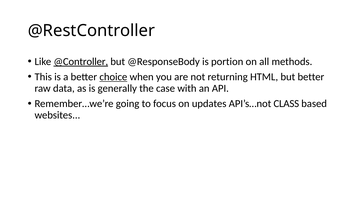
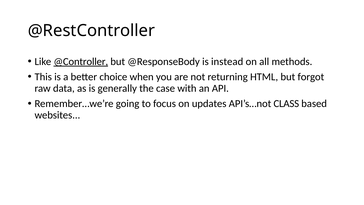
portion: portion -> instead (227, 62)
choice underline: present -> none (113, 77)
but better: better -> forgot (311, 77)
